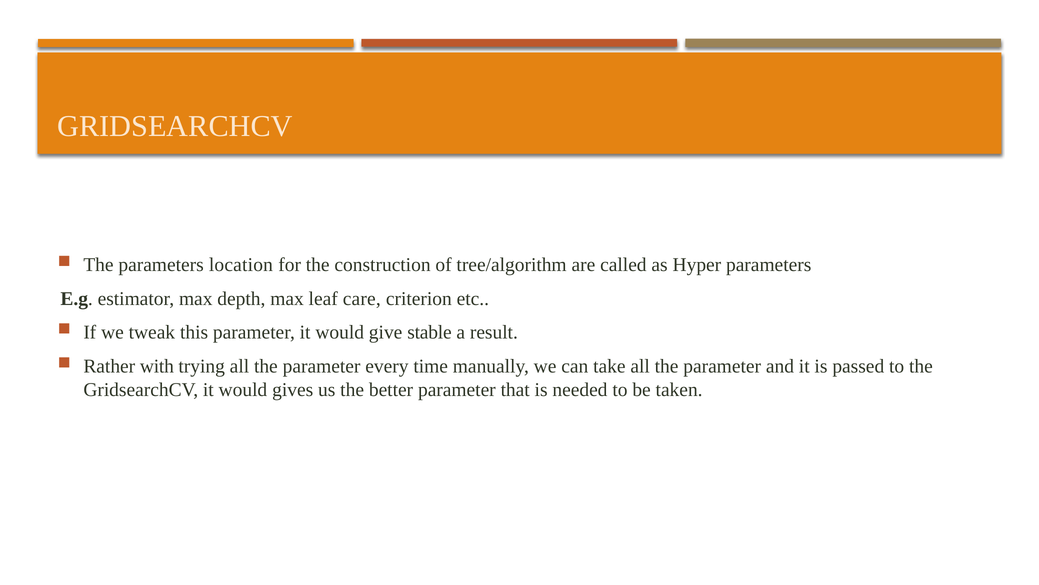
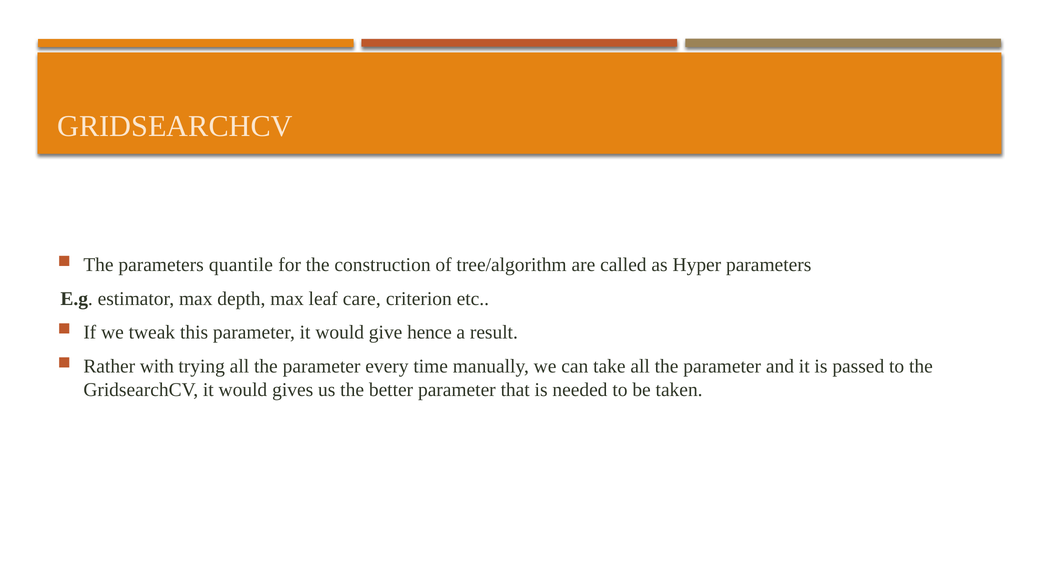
location: location -> quantile (241, 265)
stable: stable -> hence (429, 332)
